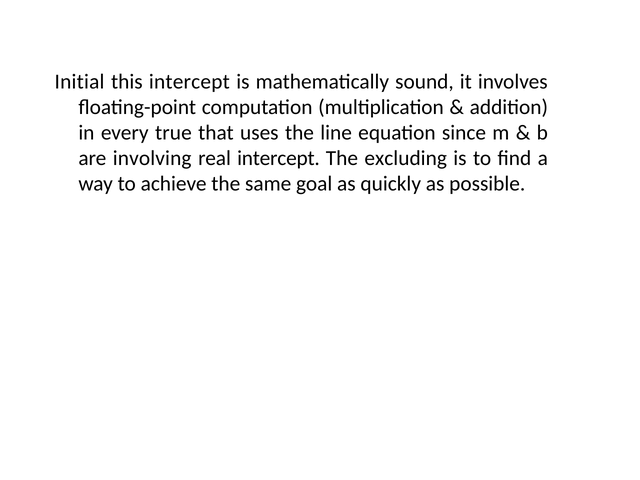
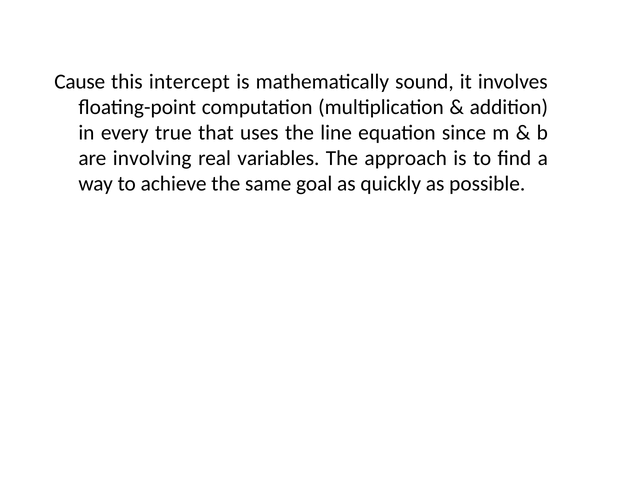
Initial: Initial -> Cause (80, 81)
real intercept: intercept -> variables (278, 158)
excluding: excluding -> approach (406, 158)
